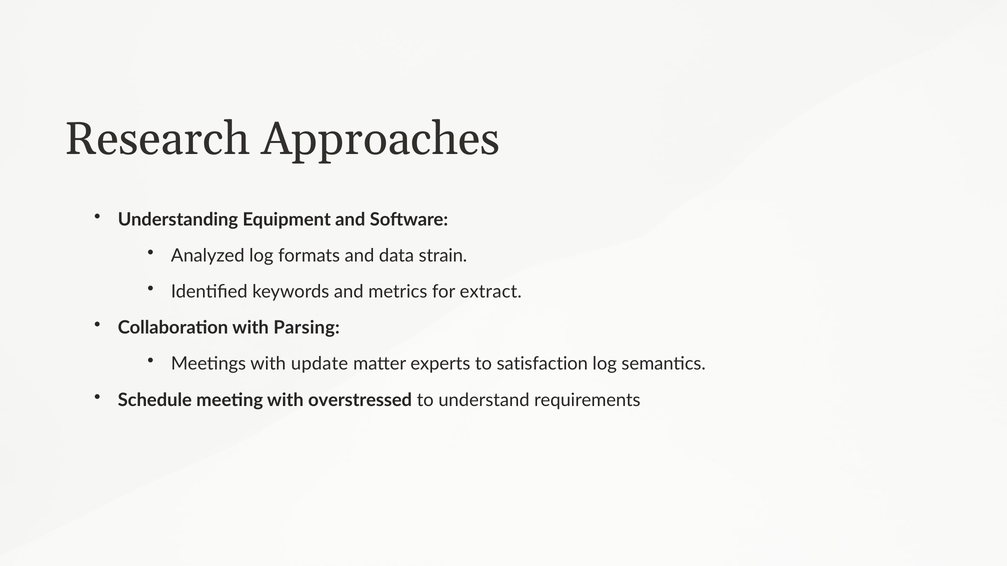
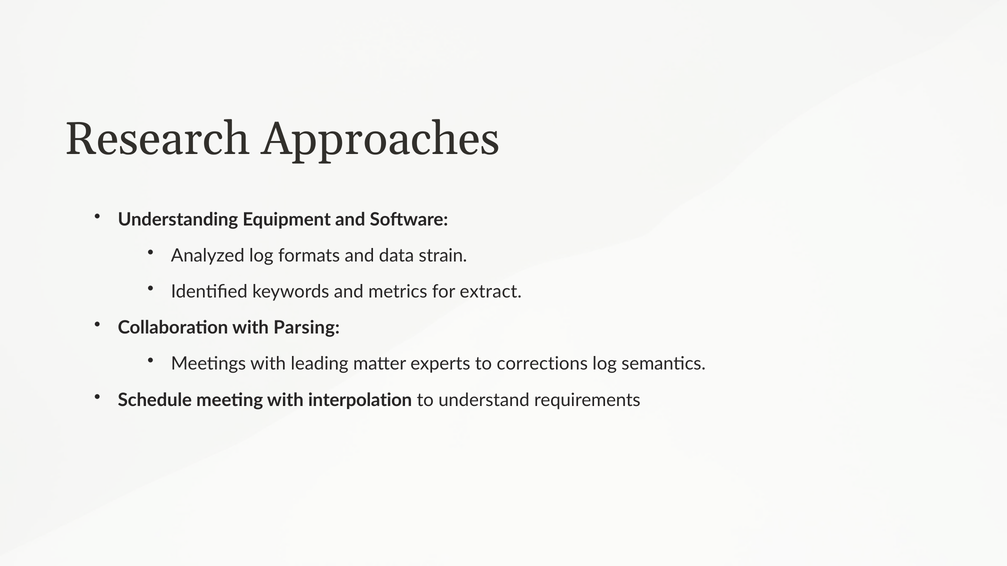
update: update -> leading (320, 364)
satisfaction: satisfaction -> corrections (542, 364)
overstressed: overstressed -> interpolation (360, 400)
